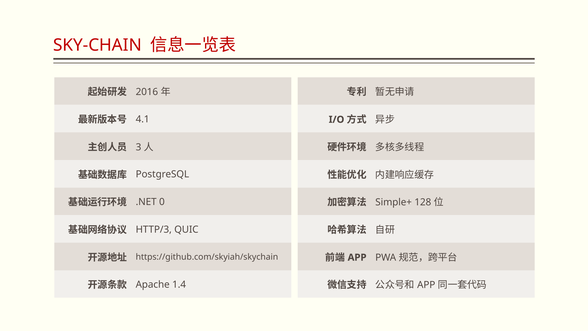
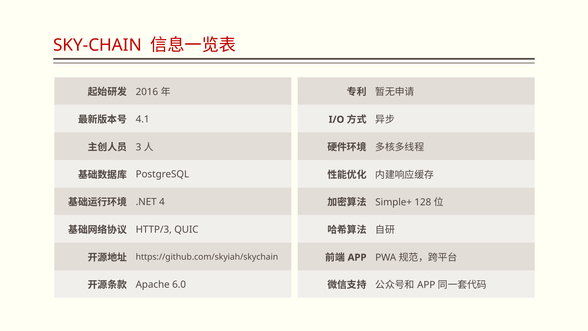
0: 0 -> 4 (162, 202)
1.4: 1.4 -> 6.0 (179, 284)
